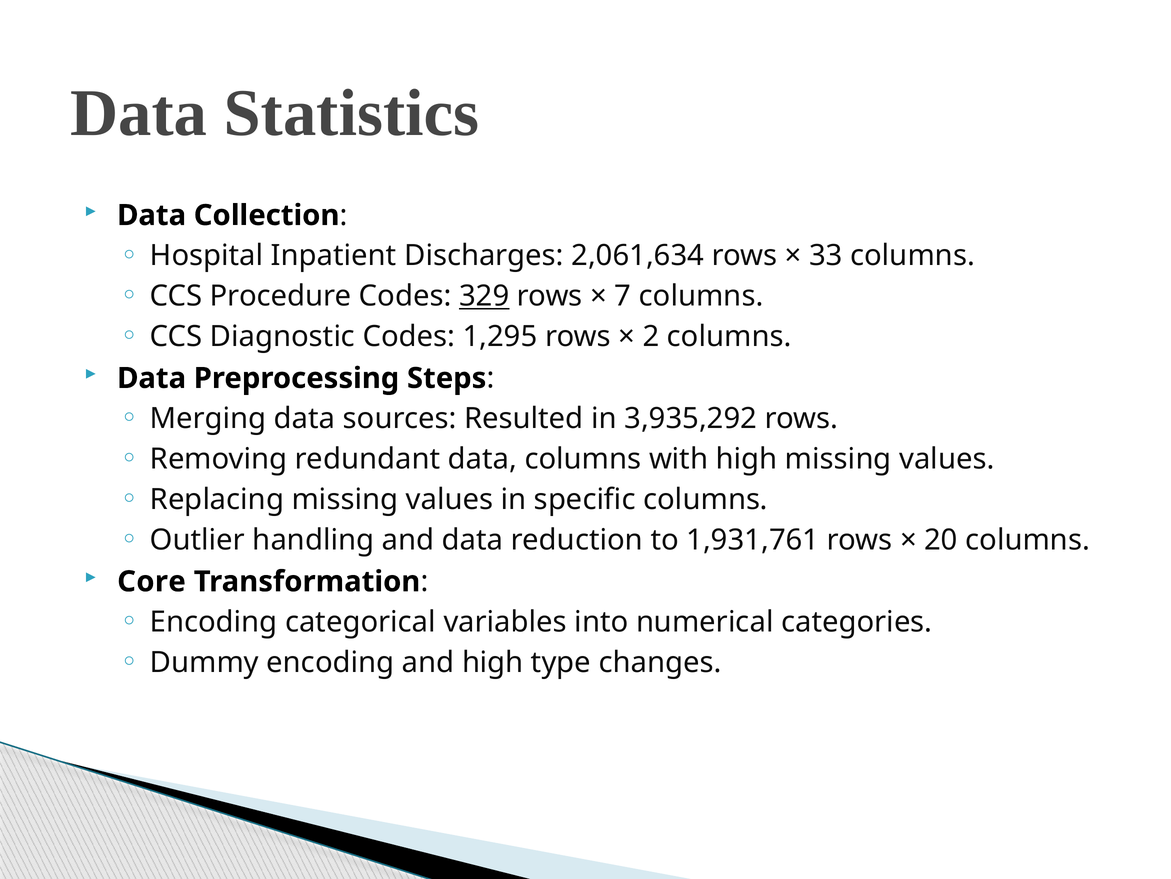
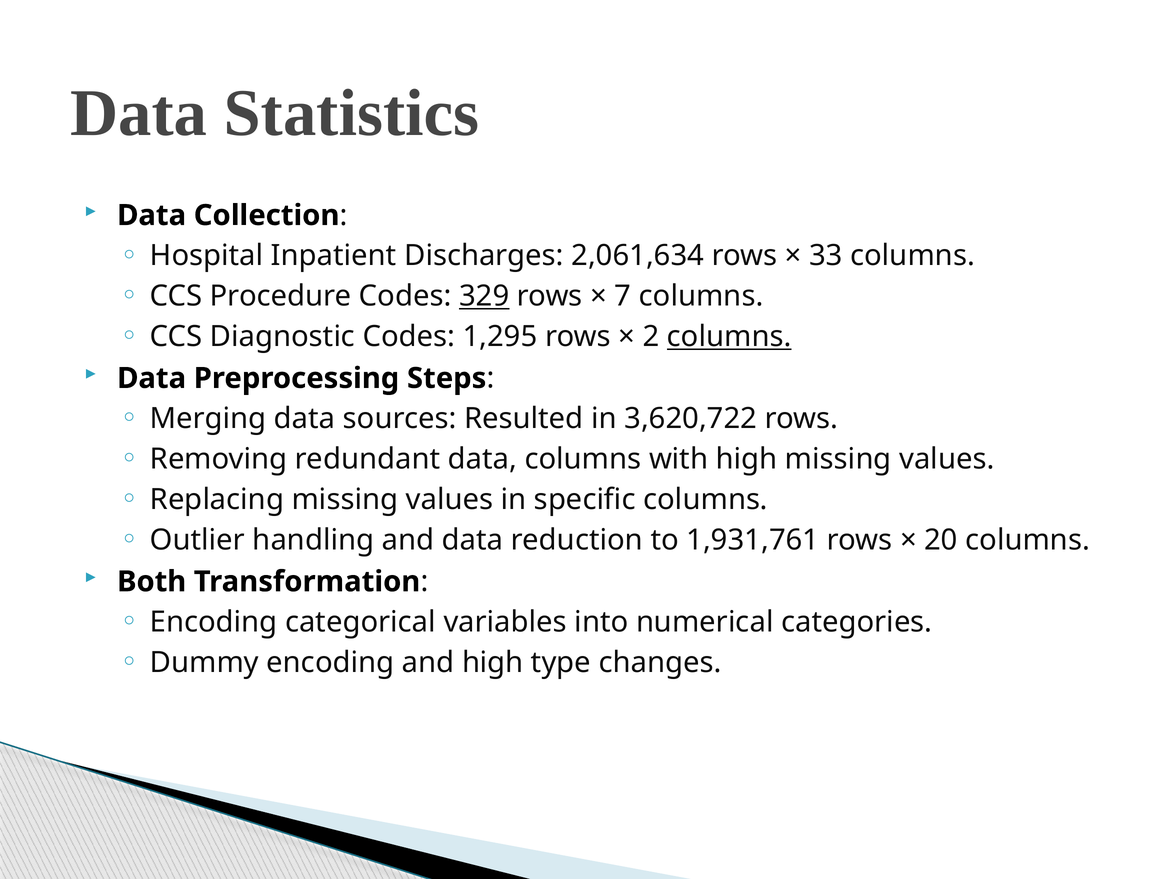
columns underline: none -> present (729, 336)
3,935,292: 3,935,292 -> 3,620,722 (691, 418)
Core: Core -> Both (152, 581)
